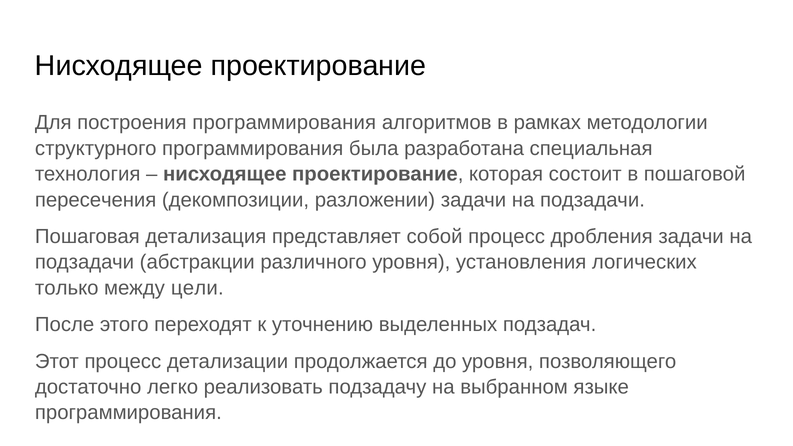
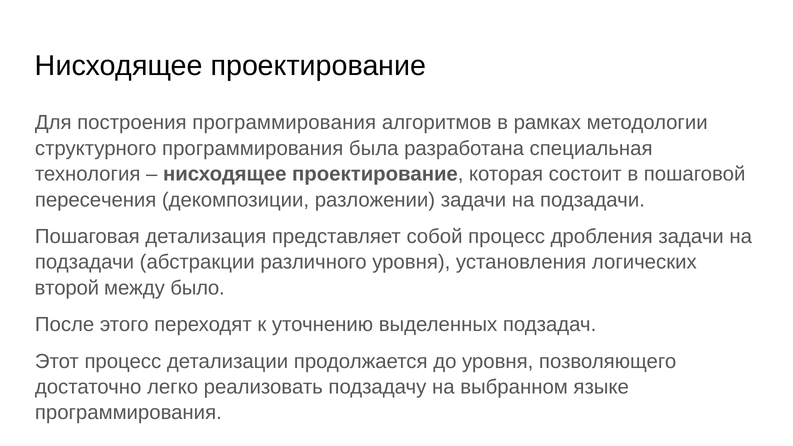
только: только -> второй (67, 288)
цели: цели -> было (198, 288)
